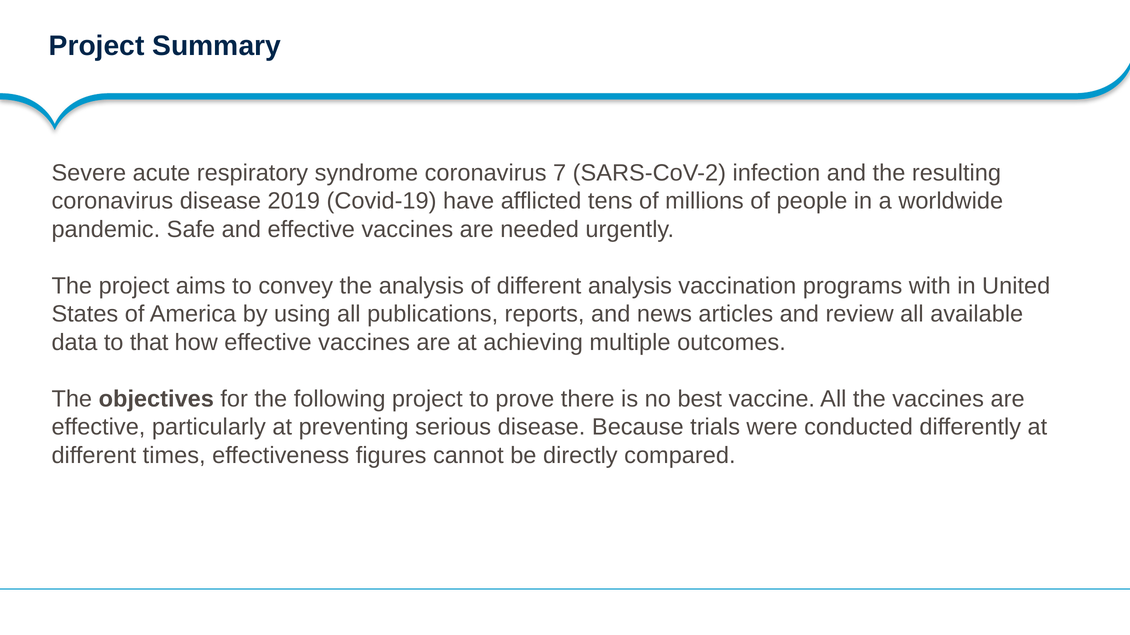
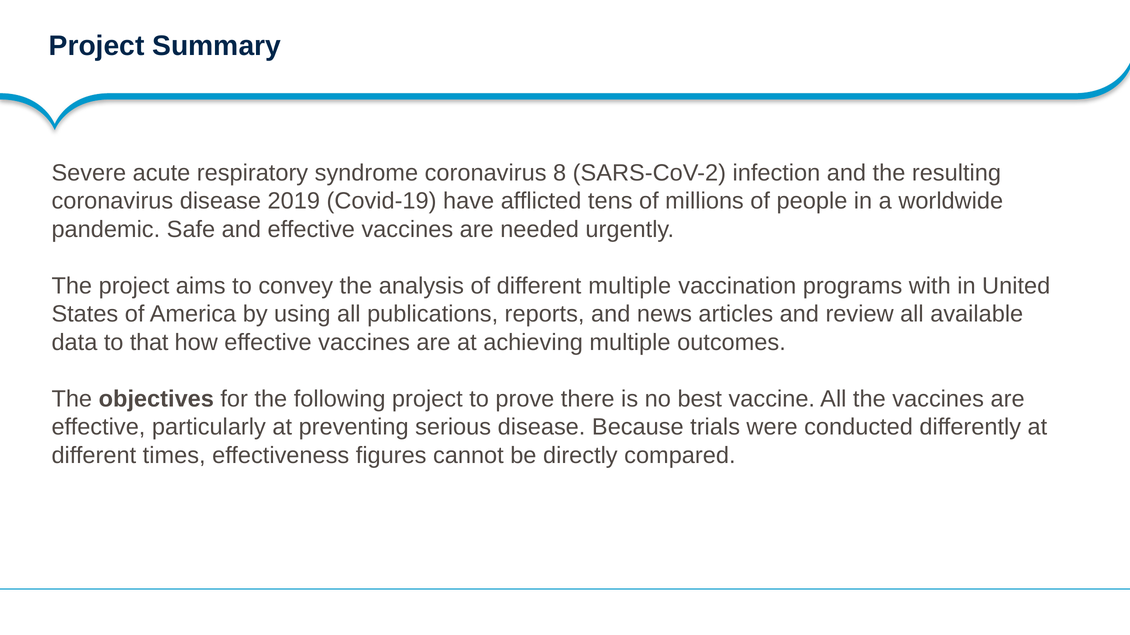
7: 7 -> 8 (560, 173)
different analysis: analysis -> multiple (630, 286)
